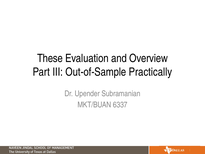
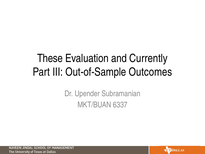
Overview: Overview -> Currently (148, 58)
Practically: Practically -> Outcomes (150, 72)
